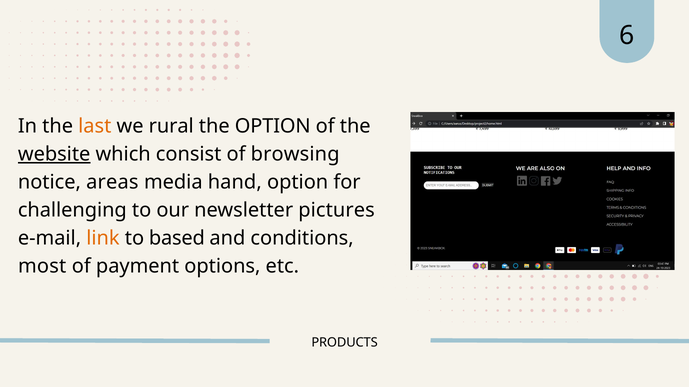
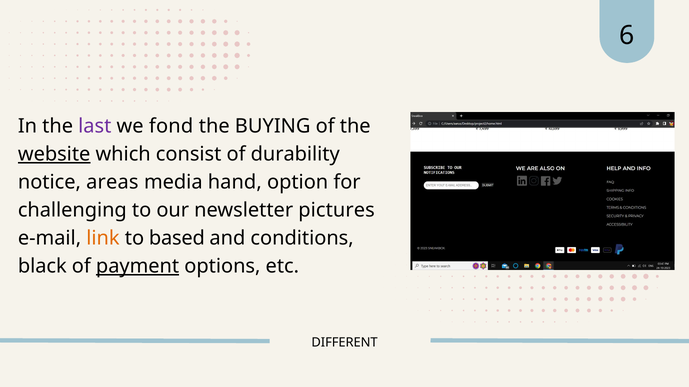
last colour: orange -> purple (95, 126)
rural: rural -> fond (171, 126)
the OPTION: OPTION -> BUYING (273, 126)
browsing: browsing -> durability (295, 154)
most: most -> black (42, 266)
payment underline: none -> present (138, 266)
PRODUCTS: PRODUCTS -> DIFFERENT (345, 343)
